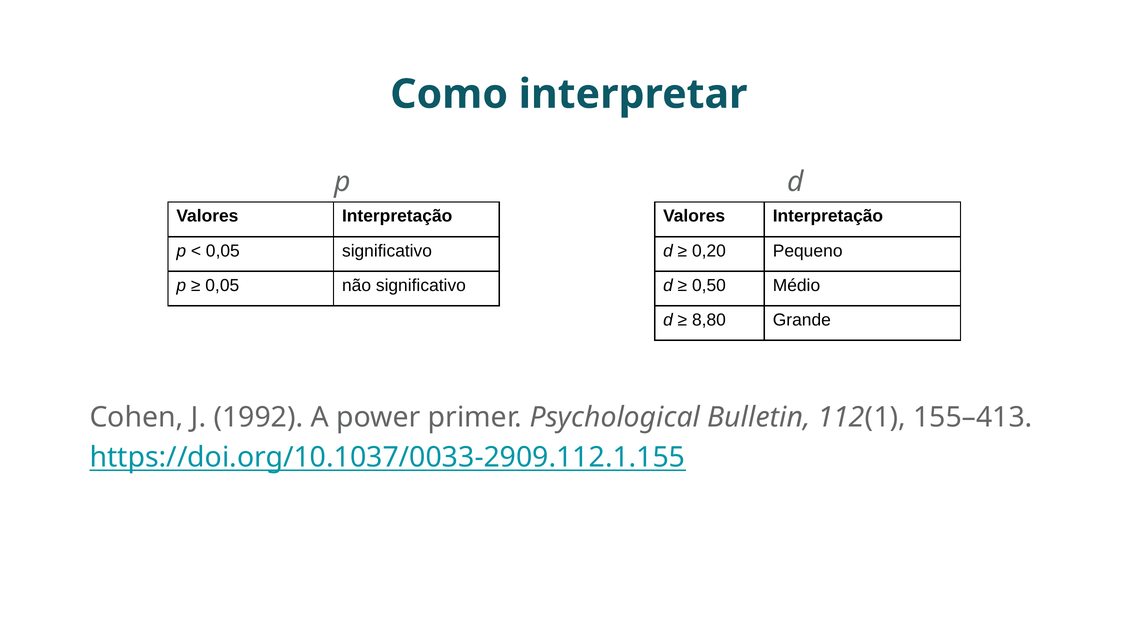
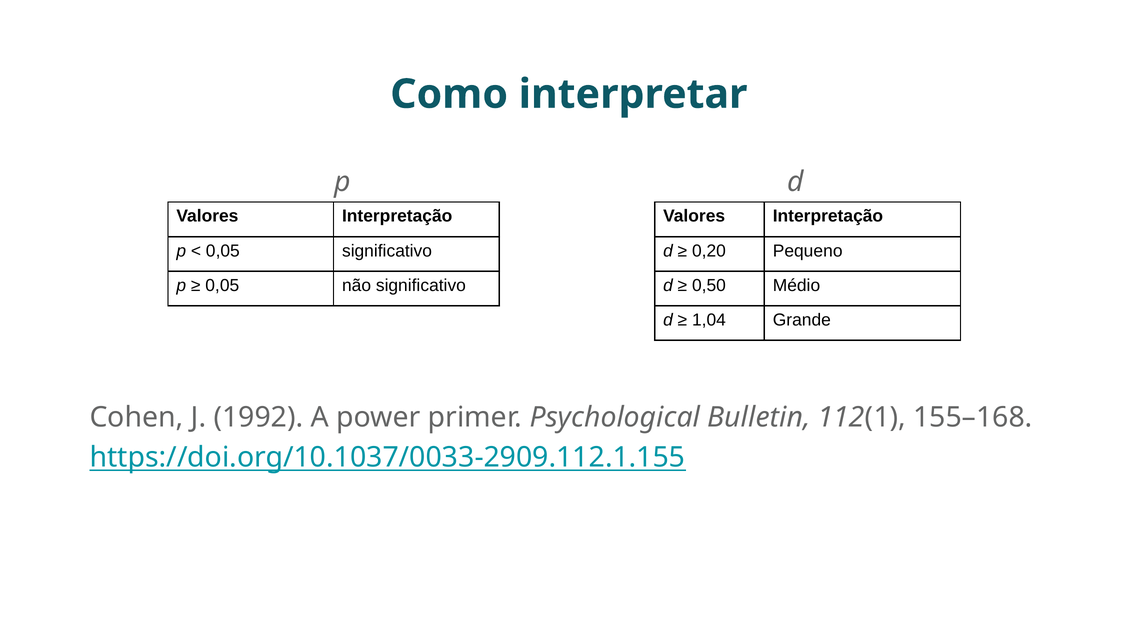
8,80: 8,80 -> 1,04 (709, 320)
155–413: 155–413 -> 155–168 (973, 417)
